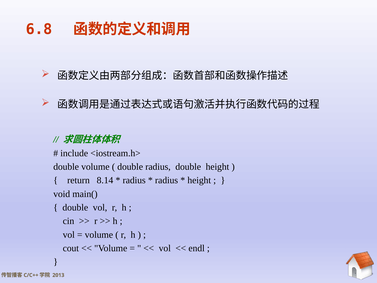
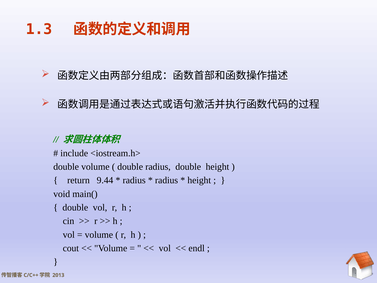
6.8: 6.8 -> 1.3 (39, 29)
8.14: 8.14 -> 9.44 (105, 180)
